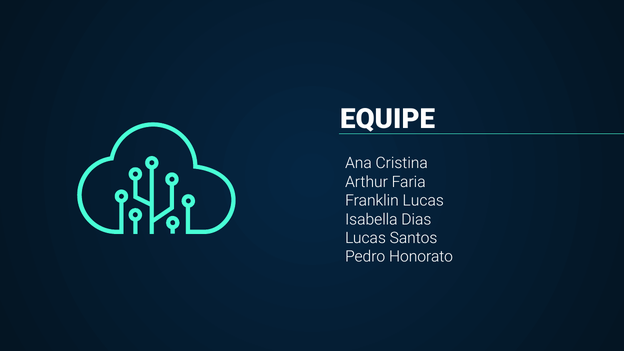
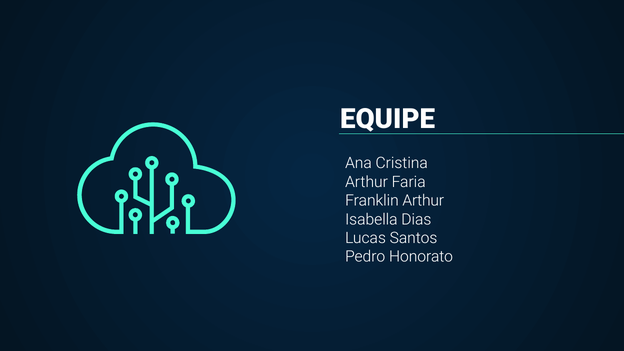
Franklin Lucas: Lucas -> Arthur (423, 201)
